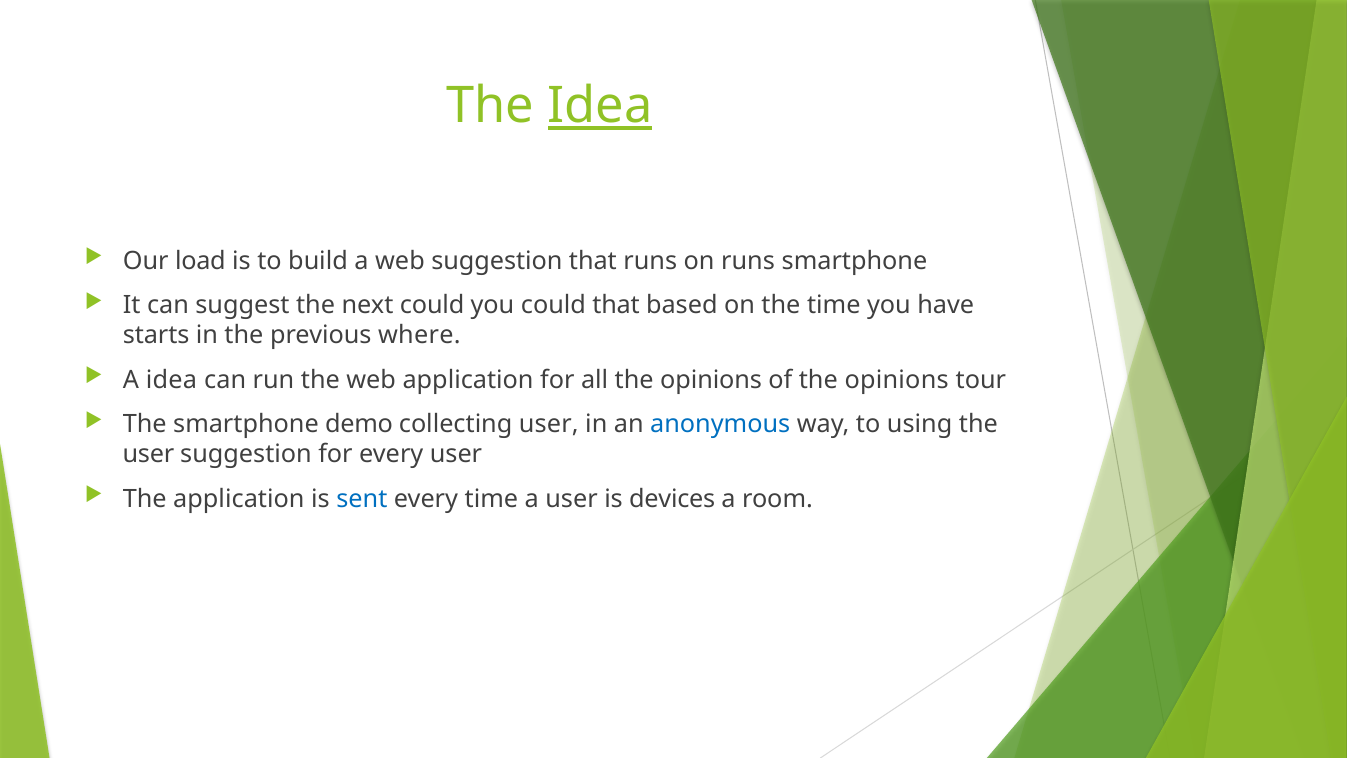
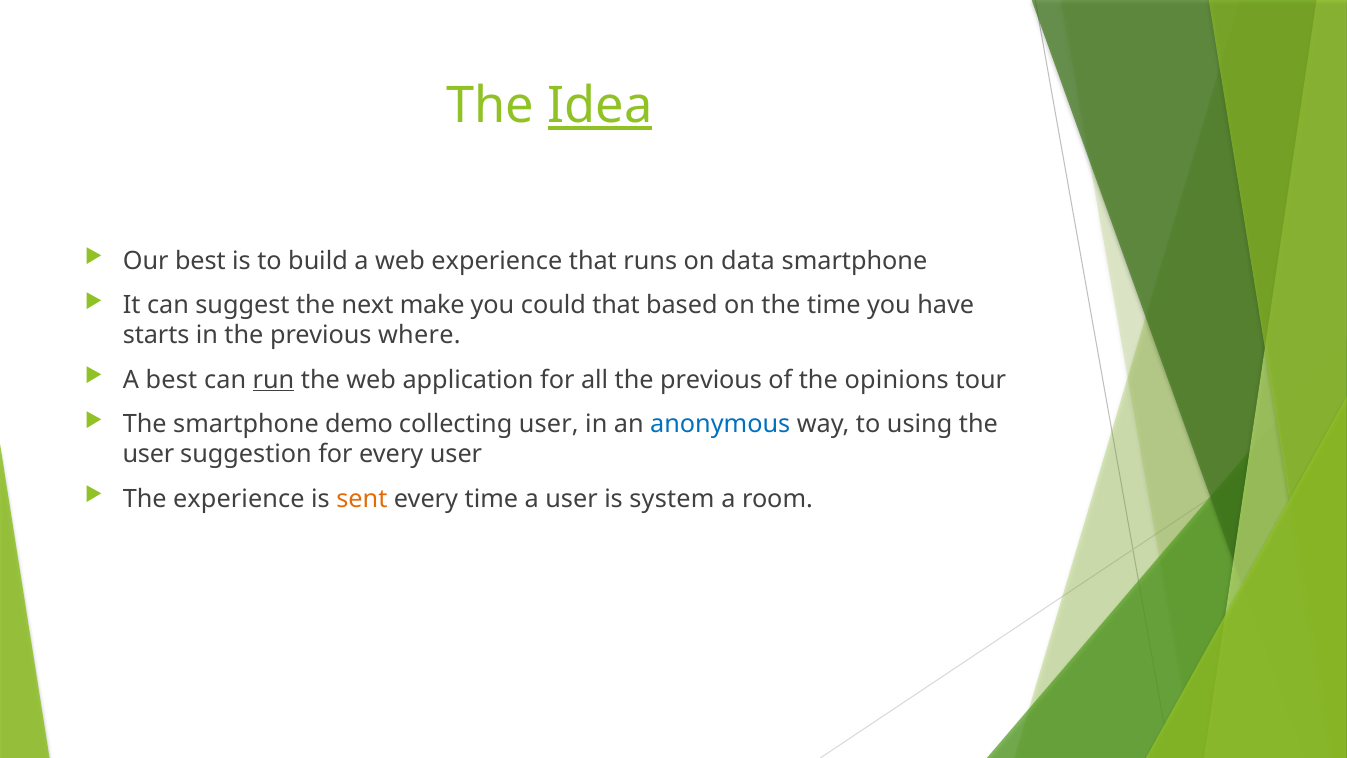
Our load: load -> best (200, 261)
web suggestion: suggestion -> experience (497, 261)
on runs: runs -> data (748, 261)
next could: could -> make (432, 305)
A idea: idea -> best (171, 380)
run underline: none -> present (274, 380)
all the opinions: opinions -> previous (711, 380)
The application: application -> experience (239, 499)
sent colour: blue -> orange (362, 499)
devices: devices -> system (672, 499)
